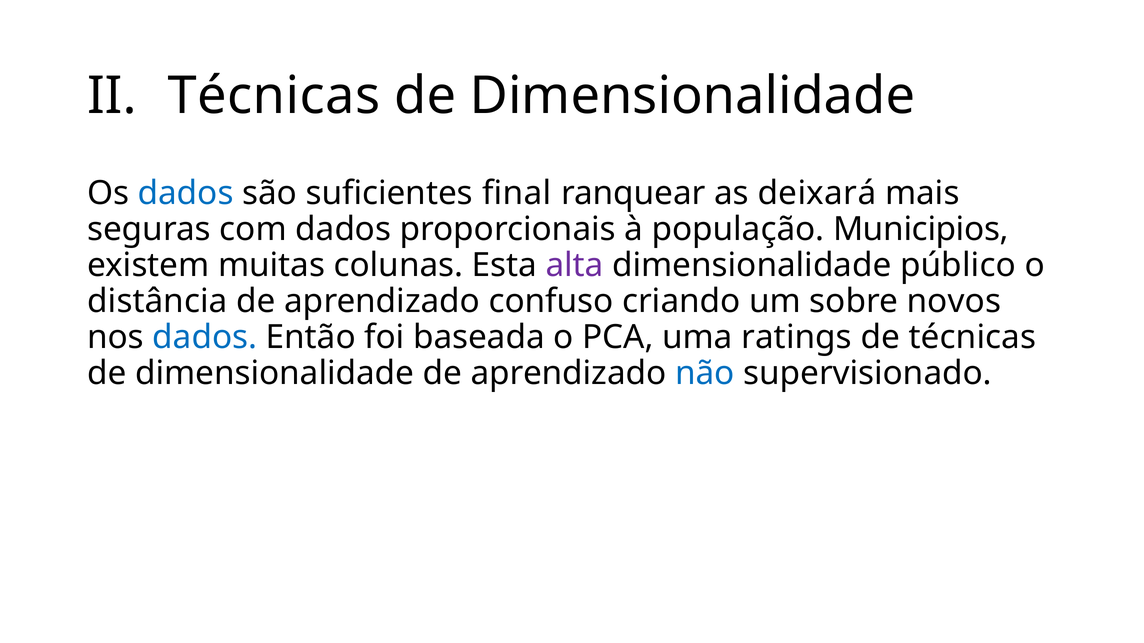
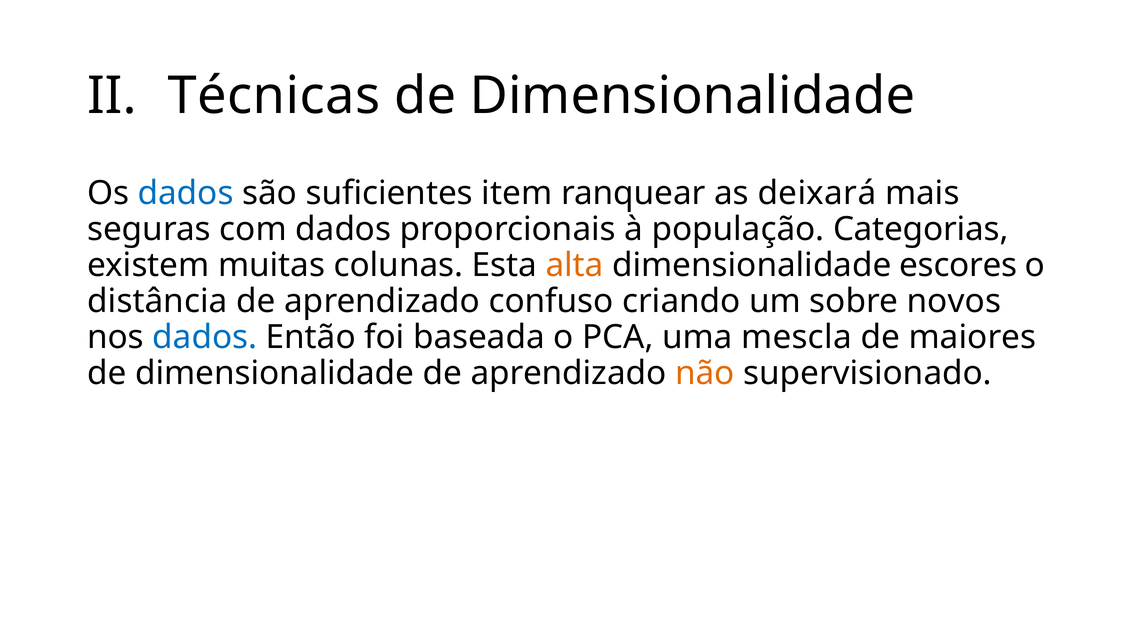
final: final -> item (517, 193)
Municipios: Municipios -> Categorias (921, 229)
alta colour: purple -> orange (575, 266)
público: público -> escores (958, 266)
ratings: ratings -> mescla (797, 338)
de técnicas: técnicas -> maiores (972, 338)
não colour: blue -> orange (705, 374)
